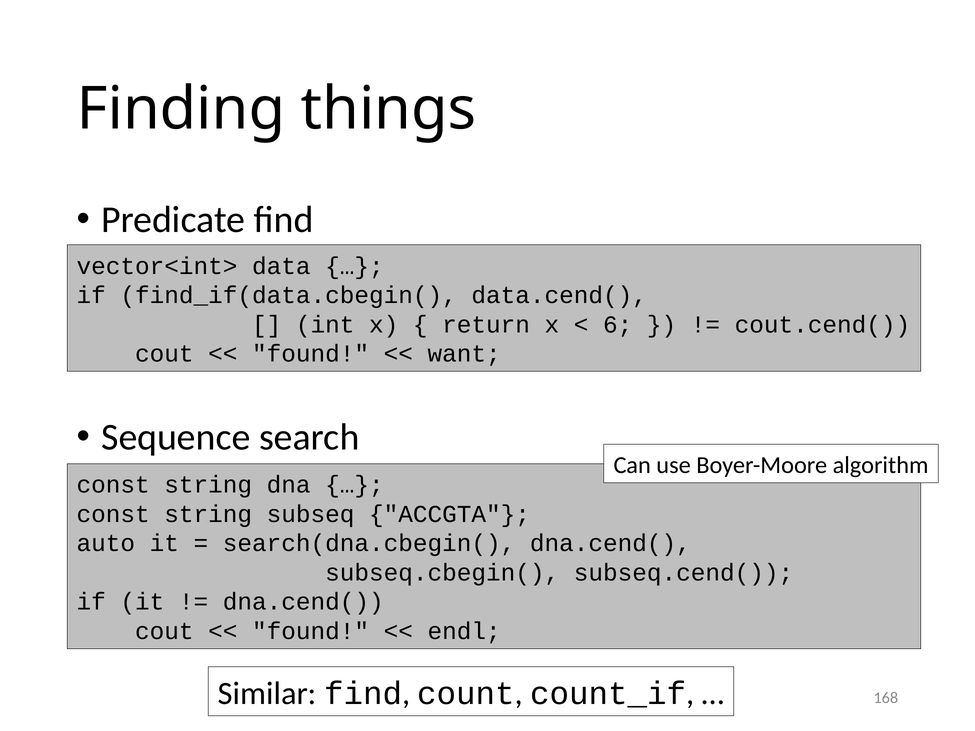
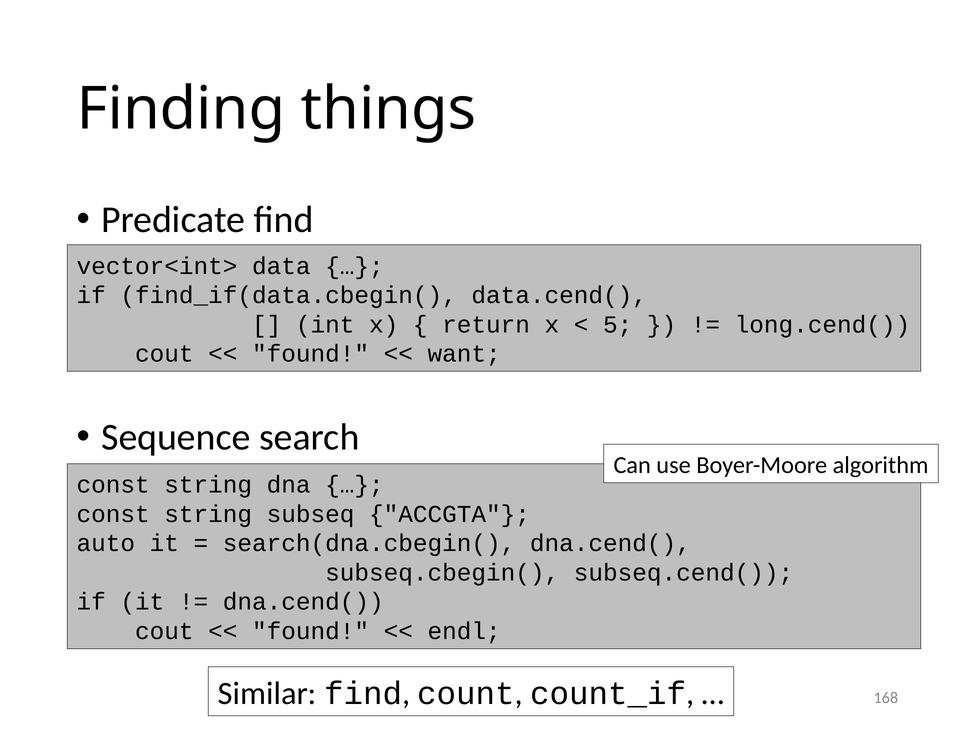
6: 6 -> 5 (618, 325)
cout.cend(: cout.cend( -> long.cend( (822, 325)
